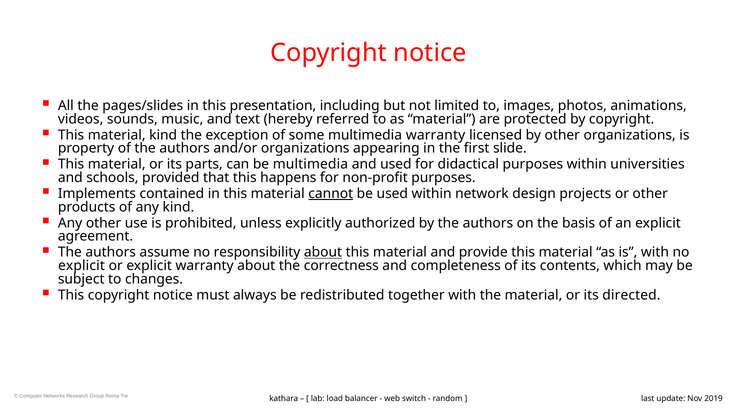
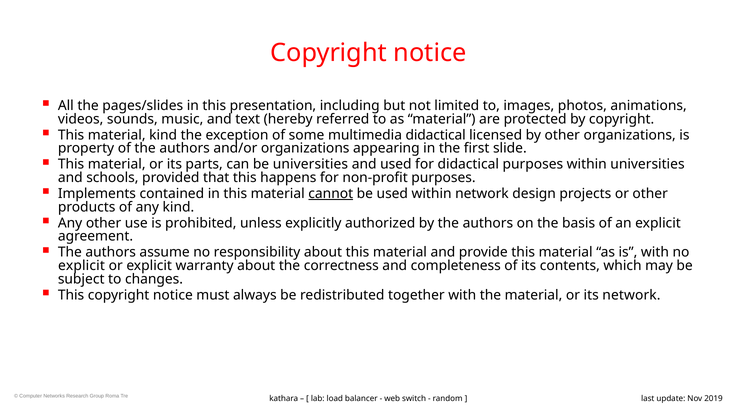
multimedia warranty: warranty -> didactical (436, 135)
be multimedia: multimedia -> universities (310, 164)
about underline: present -> none (323, 252)
its directed: directed -> network (631, 295)
